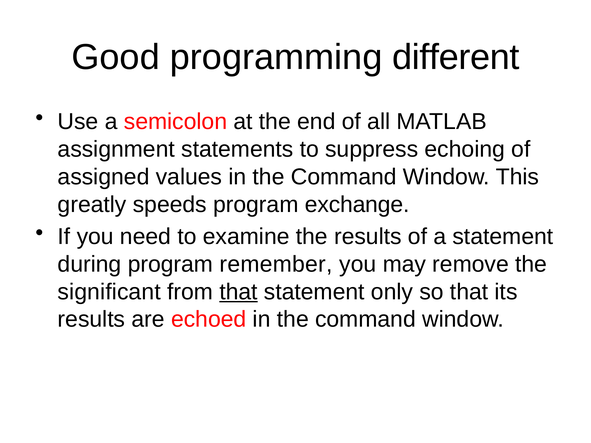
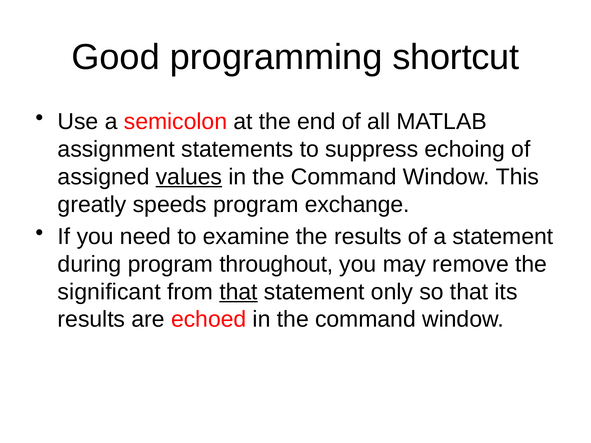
different: different -> shortcut (456, 57)
values underline: none -> present (189, 177)
remember: remember -> throughout (276, 264)
